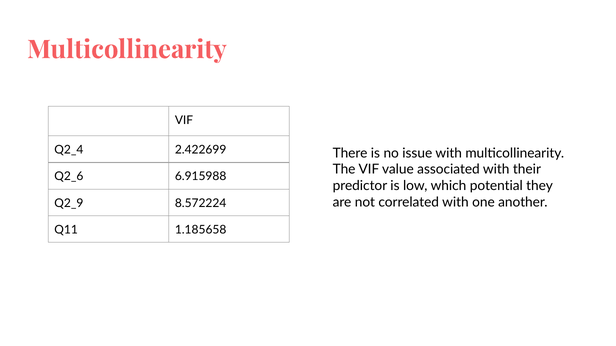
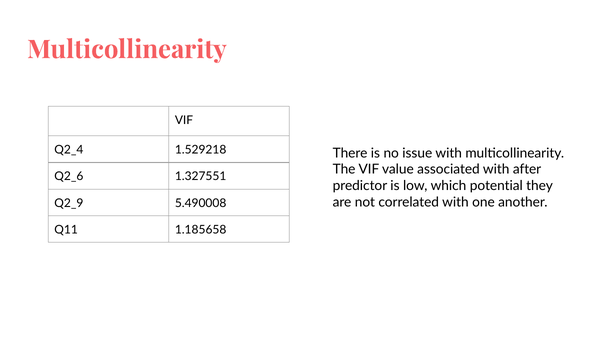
2.422699: 2.422699 -> 1.529218 (201, 150)
their: their -> after (527, 170)
6.915988: 6.915988 -> 1.327551 (201, 177)
8.572224: 8.572224 -> 5.490008 (201, 203)
